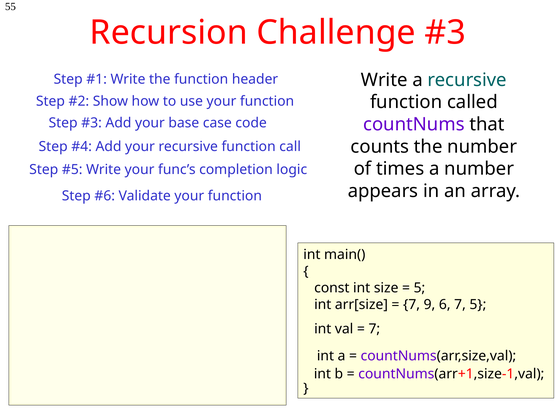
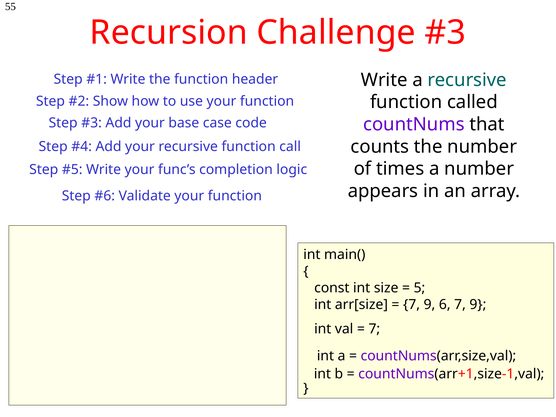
6 7 5: 5 -> 9 (478, 305)
